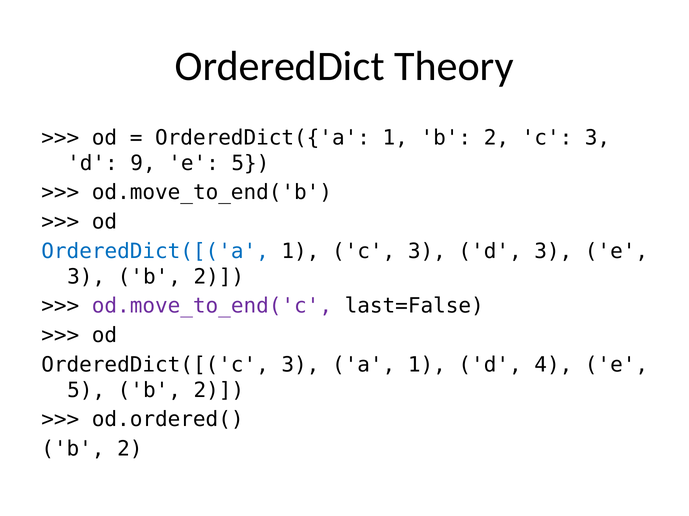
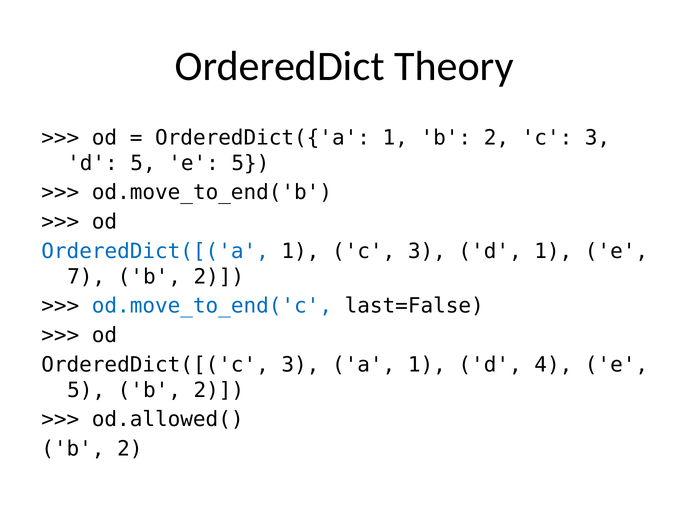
d 9: 9 -> 5 (143, 163)
d 3: 3 -> 1 (553, 252)
3: 3 -> 7 (86, 277)
od.move_to_end('c colour: purple -> blue (212, 306)
od.ordered(: od.ordered( -> od.allowed( (168, 420)
